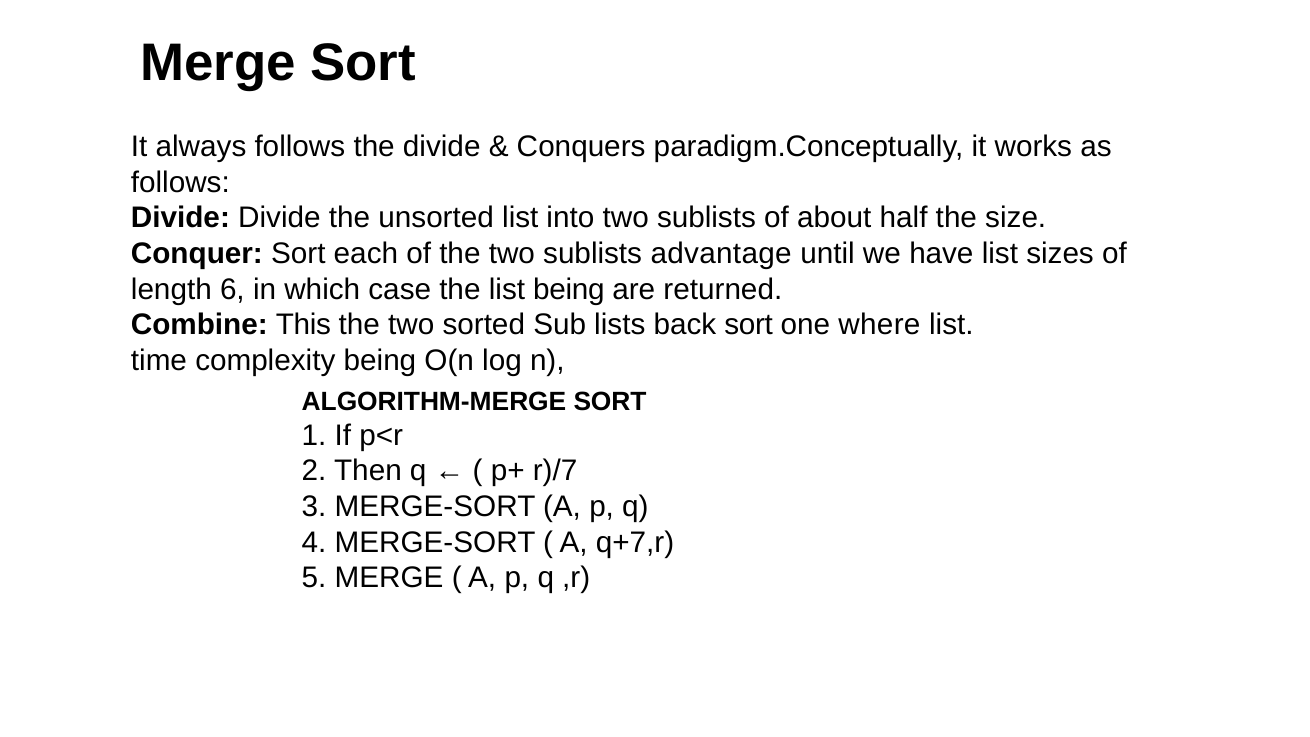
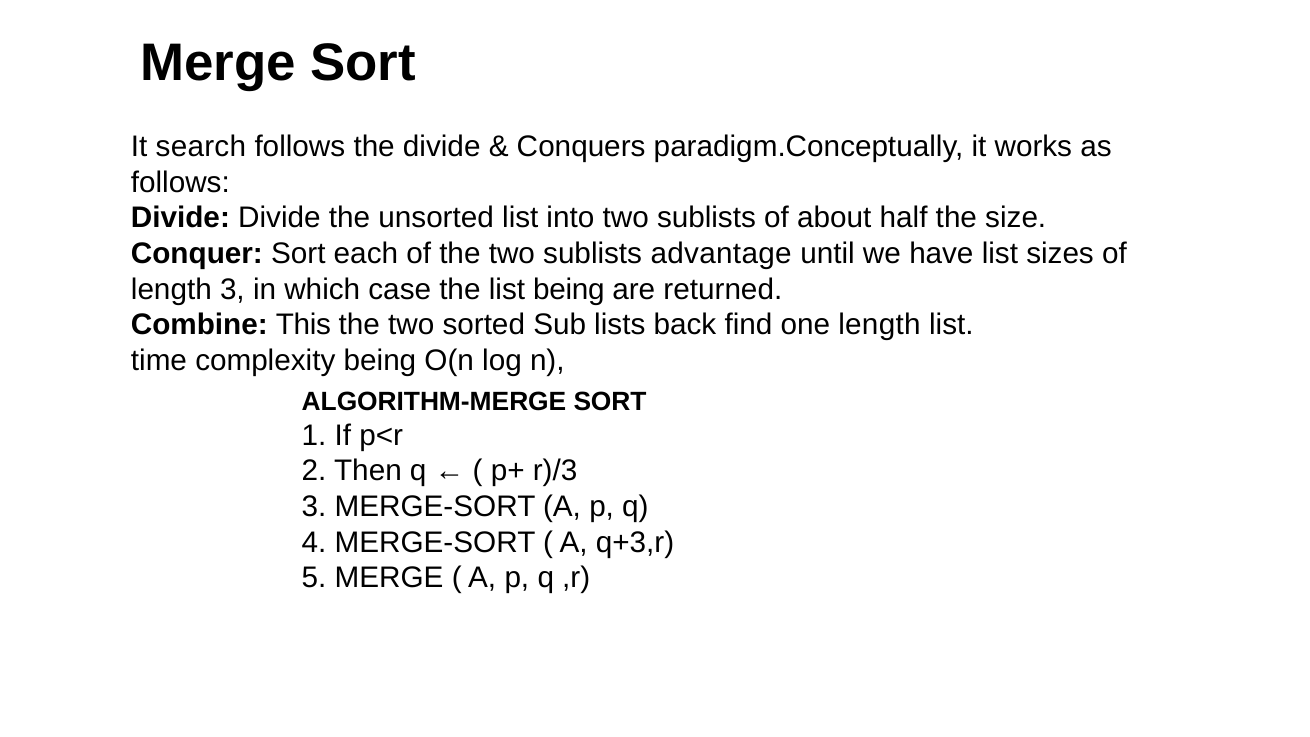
always: always -> search (201, 147)
length 6: 6 -> 3 (232, 289)
back sort: sort -> find (748, 325)
one where: where -> length (879, 325)
r)/7: r)/7 -> r)/3 (555, 471)
q+7,r: q+7,r -> q+3,r (635, 542)
